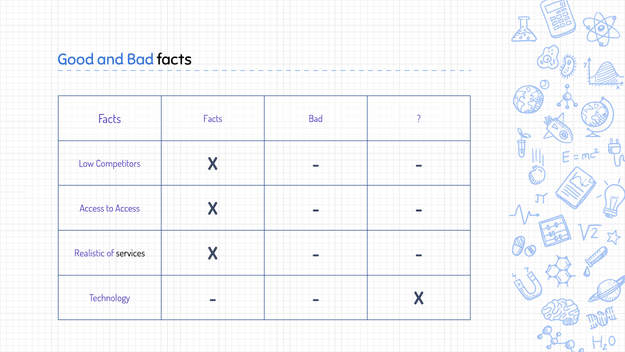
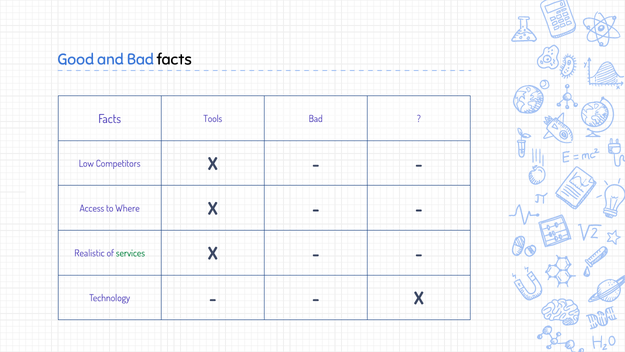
Facts: Facts -> Tools (213, 119)
to Access: Access -> Where (127, 208)
services colour: black -> green (130, 253)
